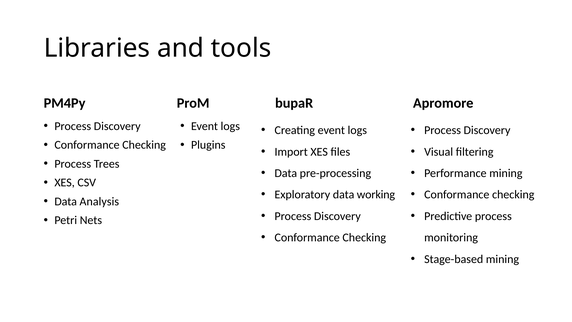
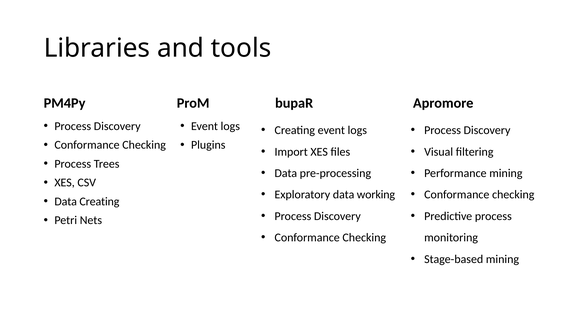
Data Analysis: Analysis -> Creating (99, 201)
